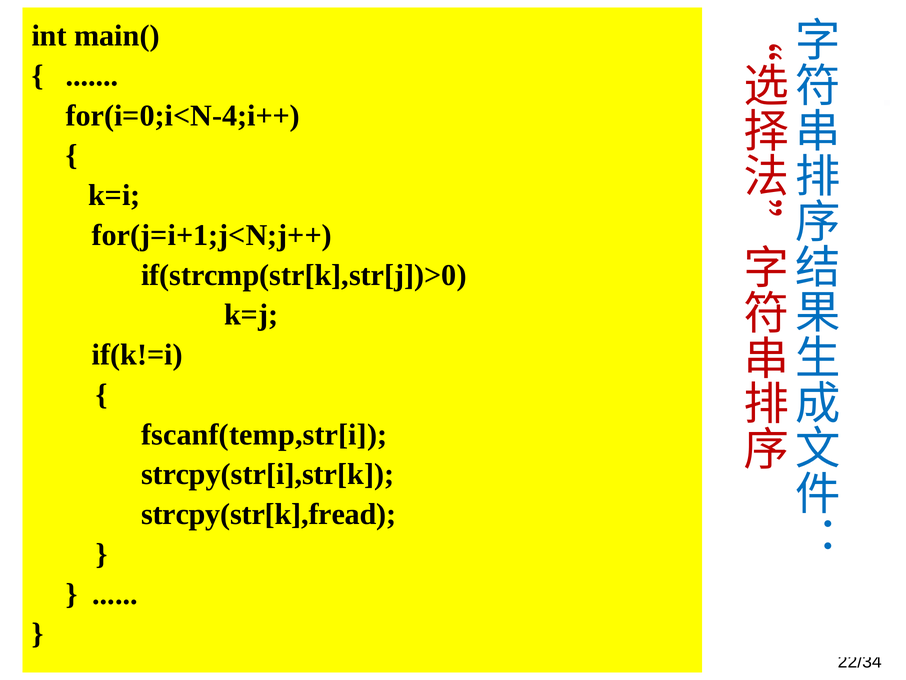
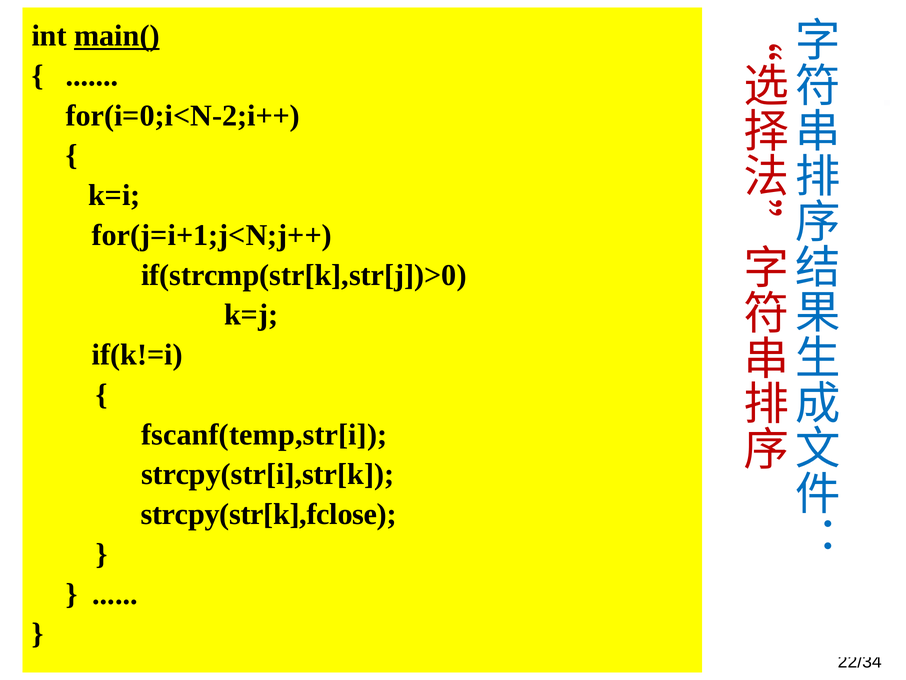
main( underline: none -> present (117, 36)
for(i=0;i<N-4;i++: for(i=0;i<N-4;i++ -> for(i=0;i<N-2;i++ (183, 116)
strcpy(str[k],fread: strcpy(str[k],fread -> strcpy(str[k],fclose (269, 514)
